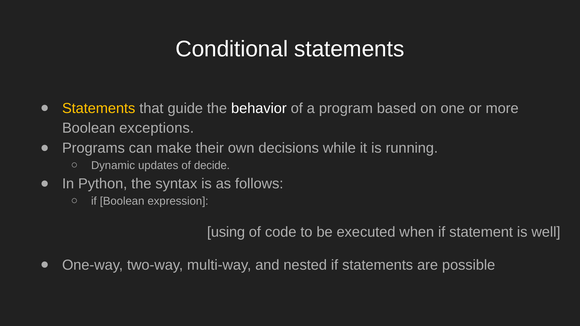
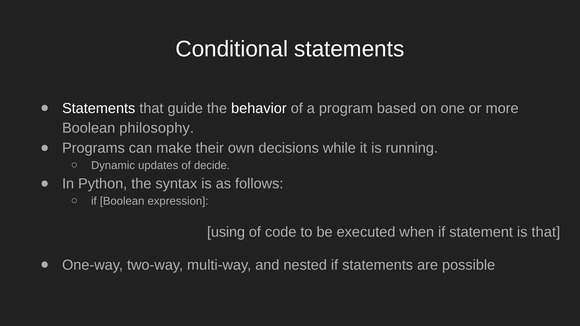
Statements colour: yellow -> white (99, 108)
exceptions: exceptions -> philosophy (157, 128)
is well: well -> that (546, 232)
